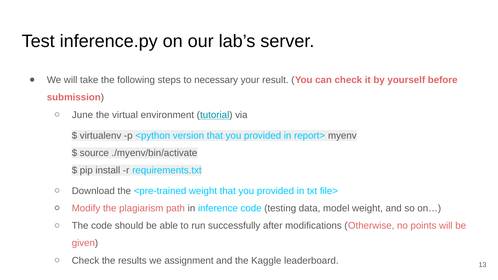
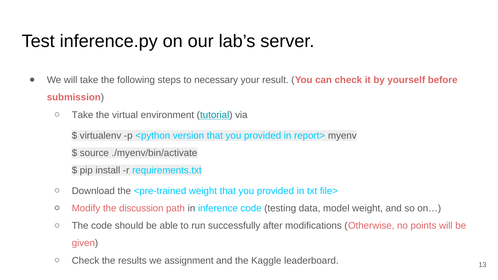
June: June -> Take (83, 115)
plagiarism: plagiarism -> discussion (141, 208)
